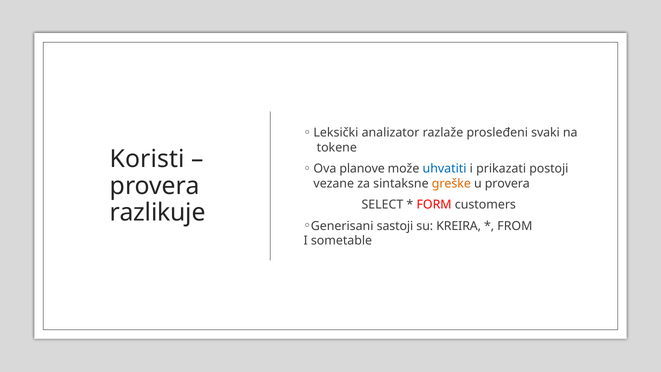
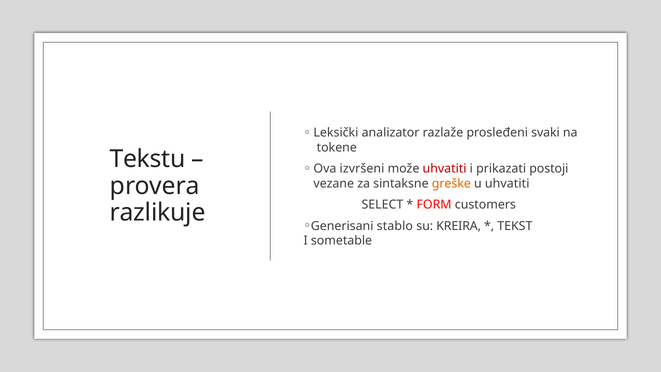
Koristi: Koristi -> Tekstu (147, 159)
planove: planove -> izvršeni (362, 169)
uhvatiti colour: blue -> red (445, 169)
u provera: provera -> uhvatiti (507, 184)
sastoji: sastoji -> stablo (395, 226)
FROM: FROM -> TEKST (515, 226)
